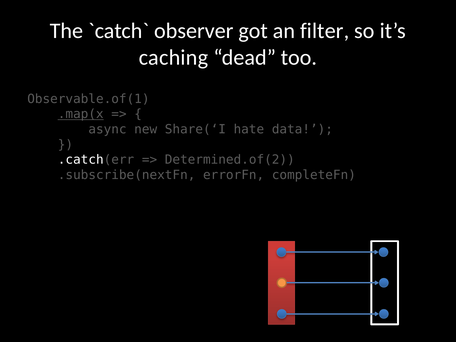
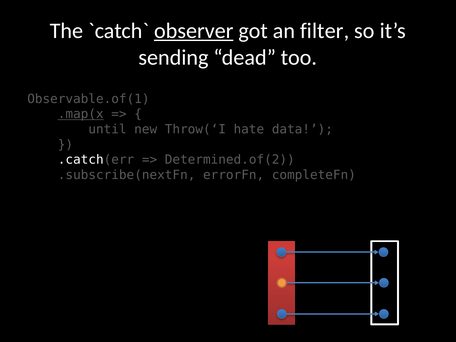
observer underline: none -> present (194, 31)
caching: caching -> sending (174, 57)
async: async -> until (107, 129)
Share(‘I: Share(‘I -> Throw(‘I (195, 129)
